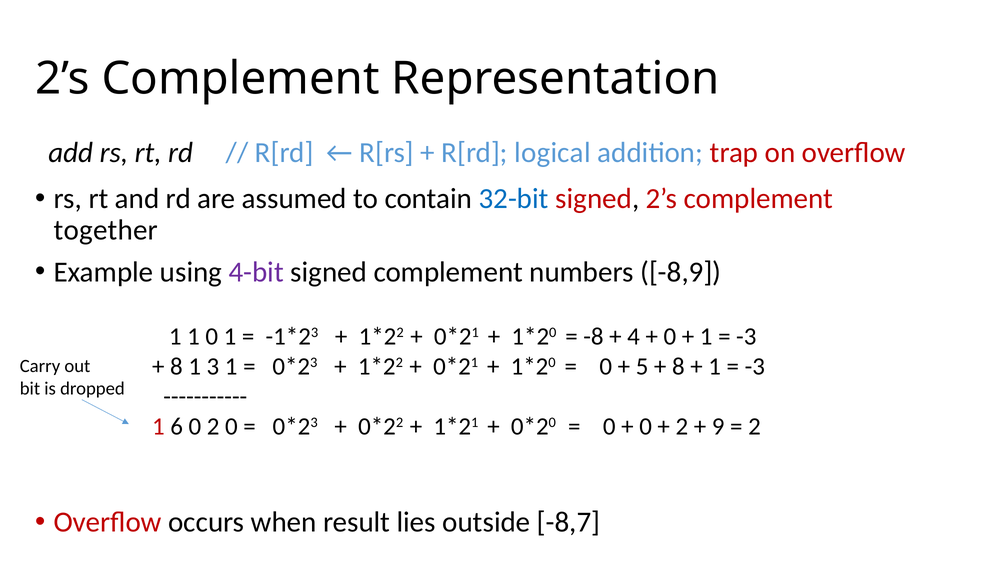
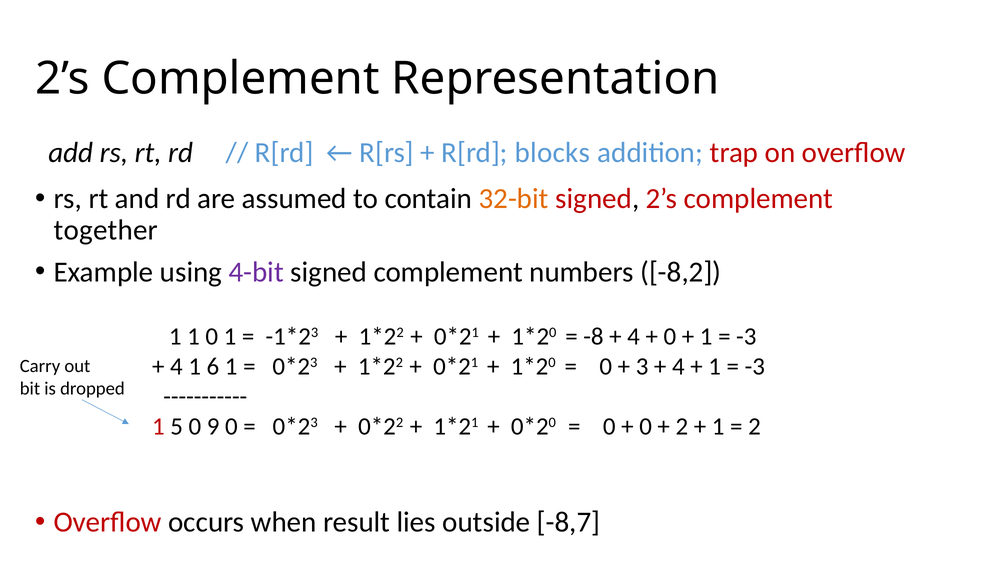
logical: logical -> blocks (552, 152)
32-bit colour: blue -> orange (514, 199)
-8,9: -8,9 -> -8,2 (681, 272)
8: 8 -> 4 (176, 366)
3: 3 -> 6 (213, 366)
5: 5 -> 3 (642, 366)
8: 8 -> 4 (678, 366)
6: 6 -> 5 (177, 426)
0 2: 2 -> 9 (213, 426)
9: 9 -> 1 (718, 426)
